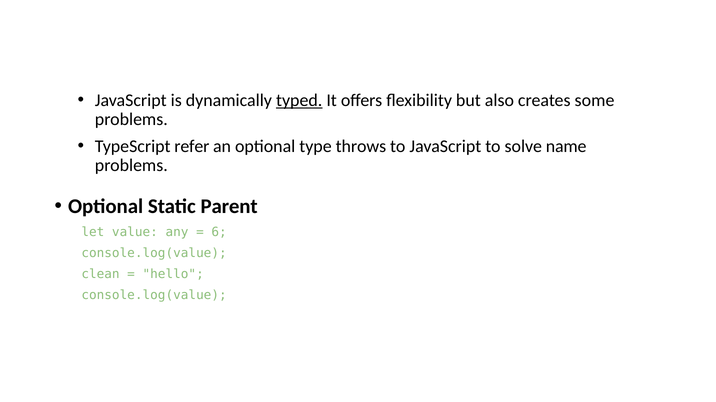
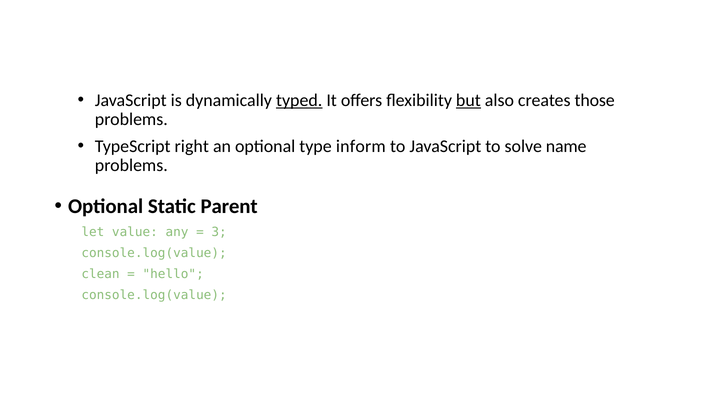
but underline: none -> present (468, 100)
some: some -> those (595, 100)
refer: refer -> right (192, 146)
throws: throws -> inform (361, 146)
6: 6 -> 3 (219, 232)
